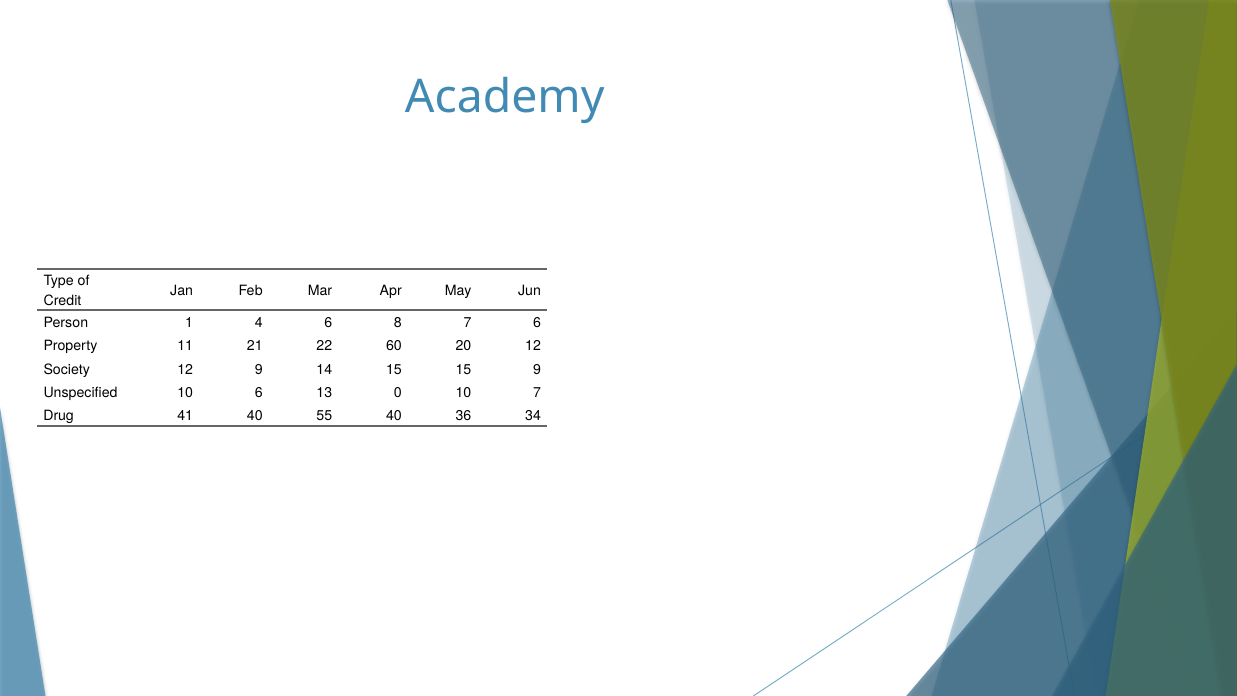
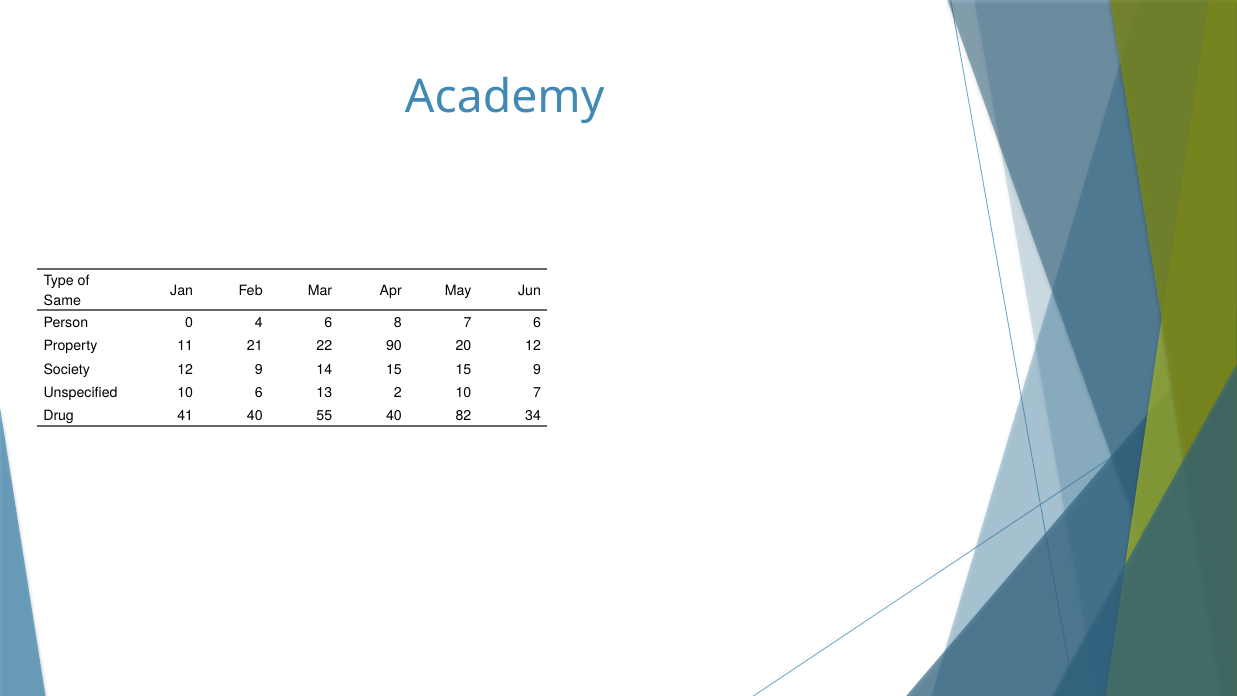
Credit: Credit -> Same (62, 301)
1: 1 -> 0 (189, 323)
60: 60 -> 90 (394, 346)
0: 0 -> 2 (398, 393)
36: 36 -> 82 (463, 416)
